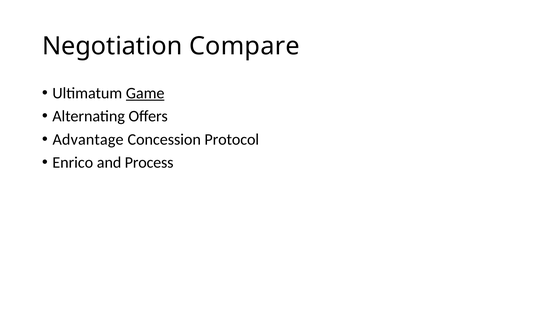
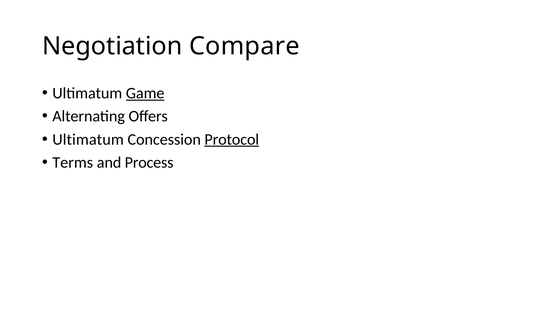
Advantage: Advantage -> Ultimatum (88, 139)
Protocol underline: none -> present (232, 139)
Enrico: Enrico -> Terms (73, 162)
